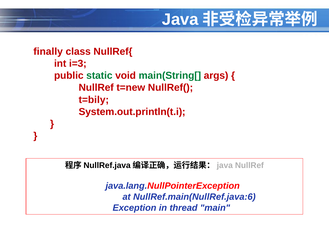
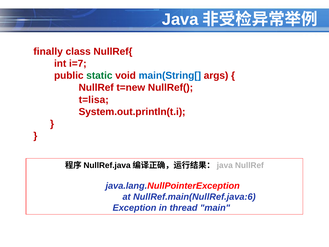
i=3: i=3 -> i=7 (78, 63)
main(String[ colour: green -> blue (170, 76)
t=bily: t=bily -> t=lisa (94, 100)
